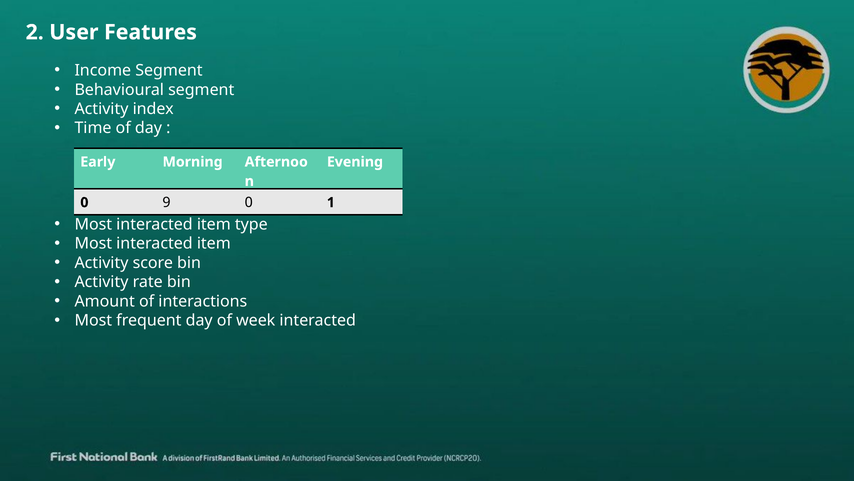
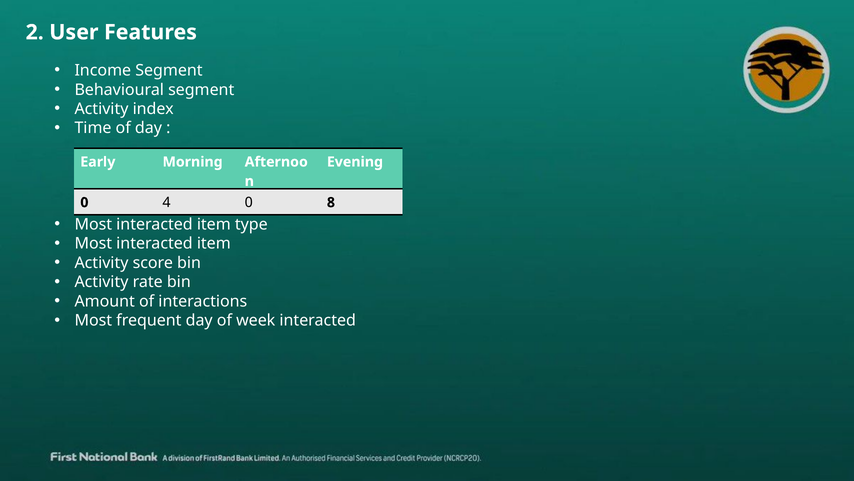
9: 9 -> 4 (167, 202)
1: 1 -> 8 (331, 202)
